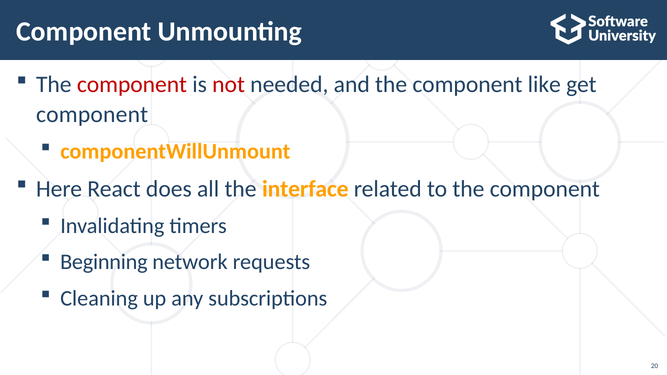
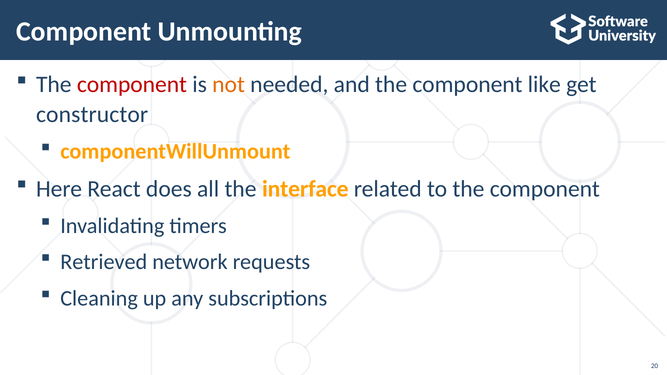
not colour: red -> orange (229, 85)
component: component -> constructor (92, 114)
Beginning: Beginning -> Retrieved (104, 262)
